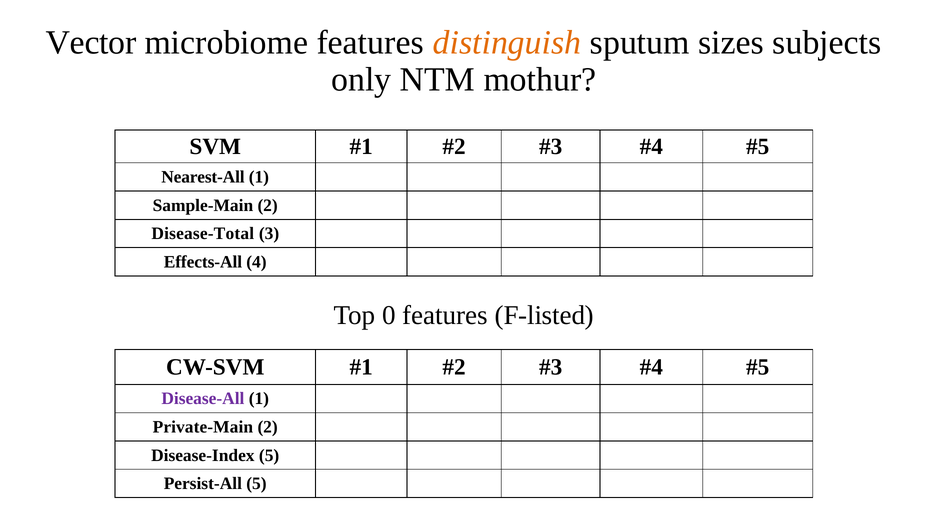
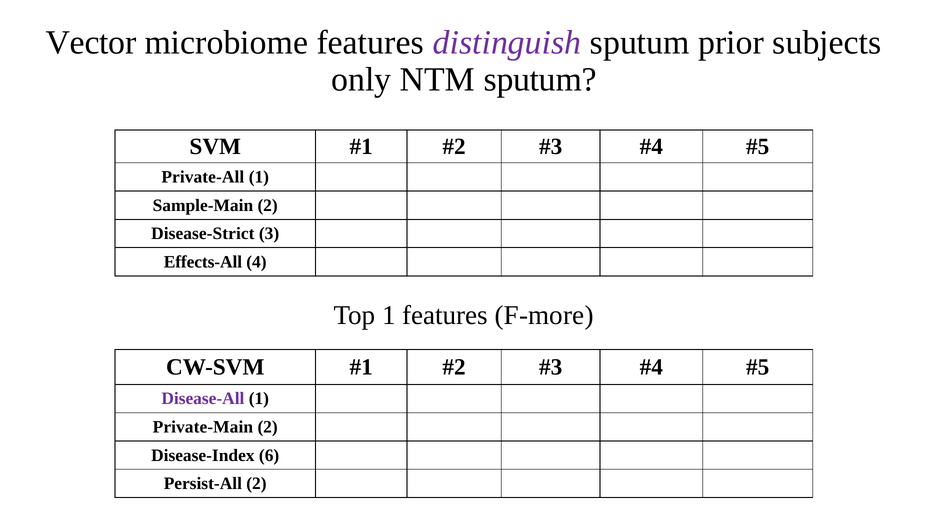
distinguish colour: orange -> purple (507, 43)
sizes: sizes -> prior (731, 43)
NTM mothur: mothur -> sputum (540, 79)
Nearest-All: Nearest-All -> Private-All (203, 177)
Disease-Total: Disease-Total -> Disease-Strict (203, 233)
Top 0: 0 -> 1 (389, 315)
F-listed: F-listed -> F-more (544, 315)
Disease-Index 5: 5 -> 6 (269, 455)
Persist-All 5: 5 -> 2 (256, 483)
